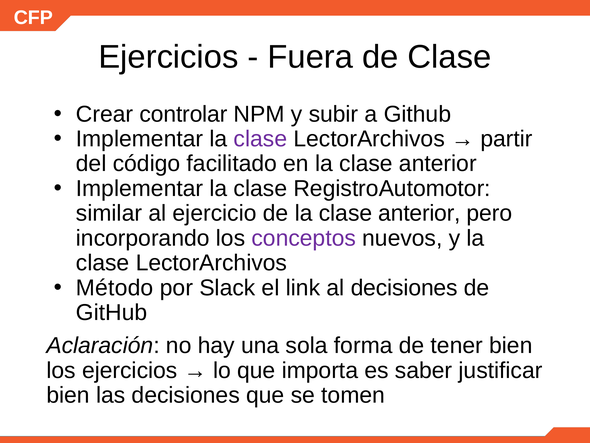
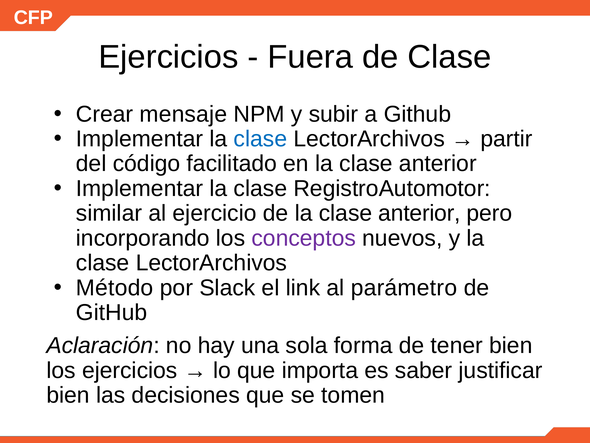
controlar: controlar -> mensaje (183, 114)
clase colour: purple -> blue (260, 139)
al decisiones: decisiones -> parámetro (404, 287)
